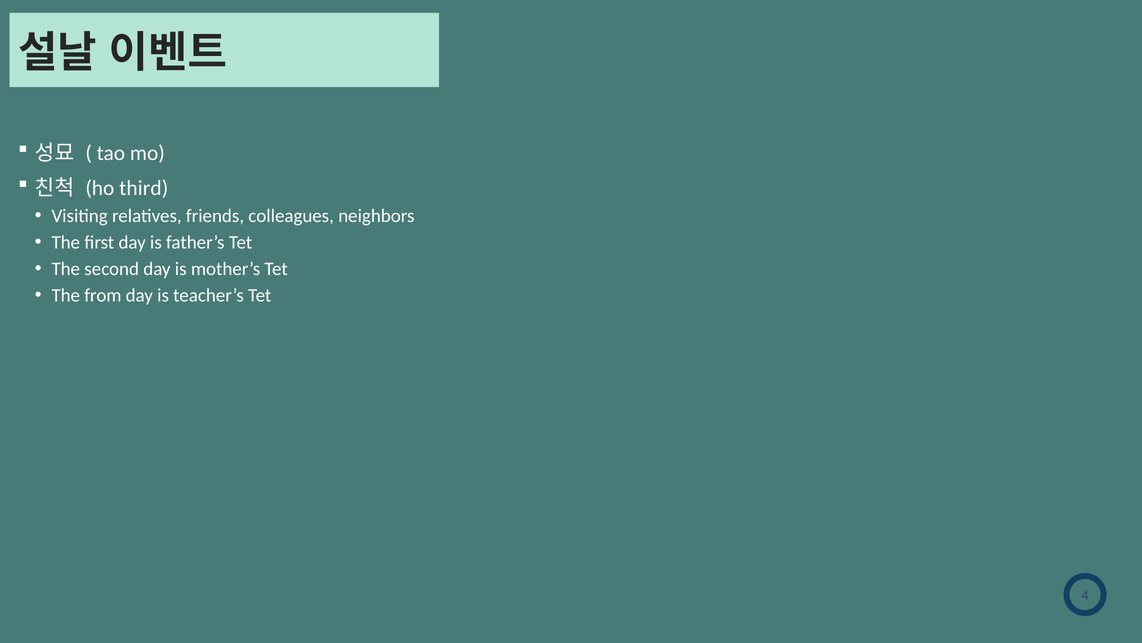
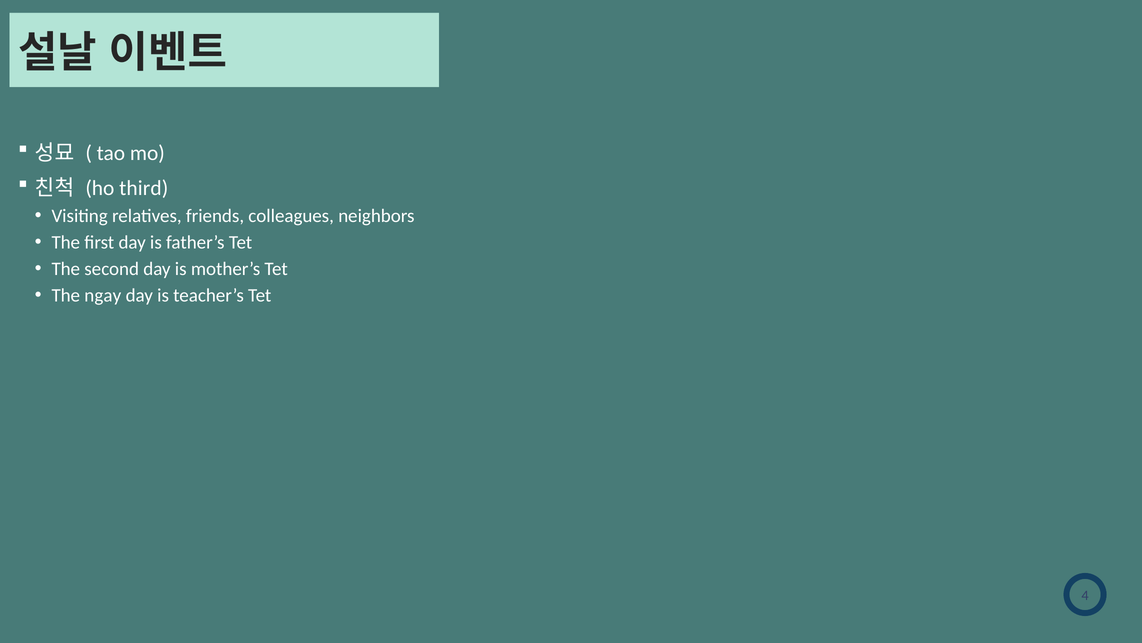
from: from -> ngay (103, 295)
